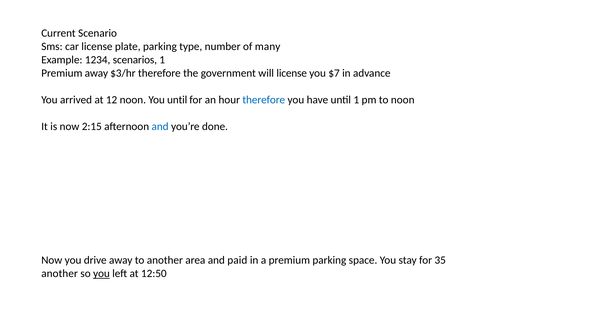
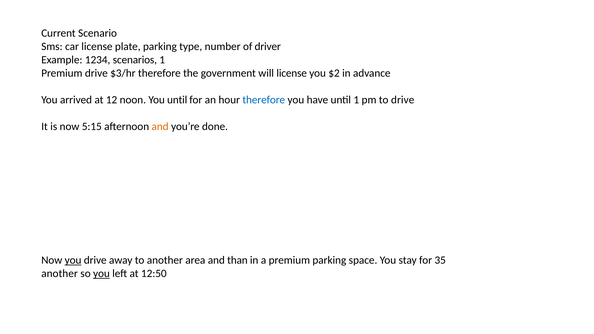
many: many -> driver (268, 46)
Premium away: away -> drive (96, 73)
$7: $7 -> $2 (334, 73)
to noon: noon -> drive (403, 100)
2:15: 2:15 -> 5:15 (92, 127)
and colour: blue -> orange (160, 127)
you underline: none -> present (73, 260)
paid: paid -> than (237, 260)
